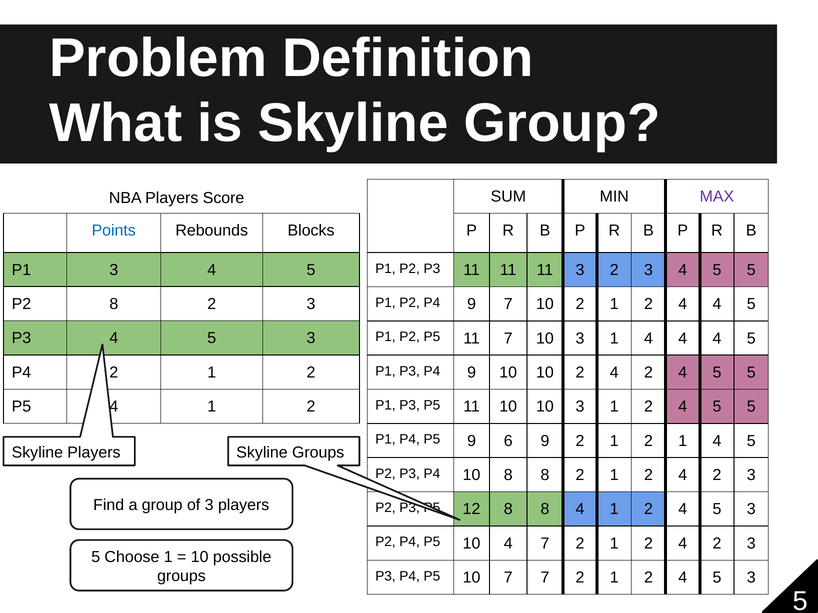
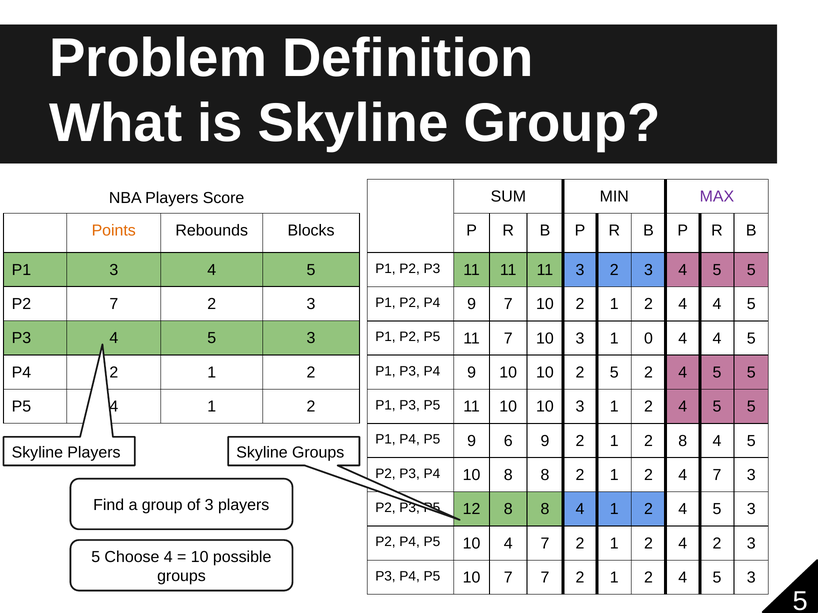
Points colour: blue -> orange (114, 231)
P2 8: 8 -> 7 (114, 304)
3 1 4: 4 -> 0 (648, 339)
10 2 4: 4 -> 5 (614, 373)
1 2 1: 1 -> 8 (683, 441)
2: 2 -> 7 (717, 475)
Choose 1: 1 -> 4 (168, 557)
